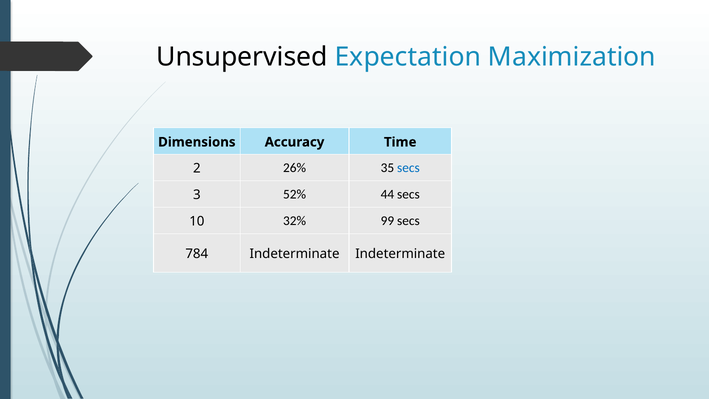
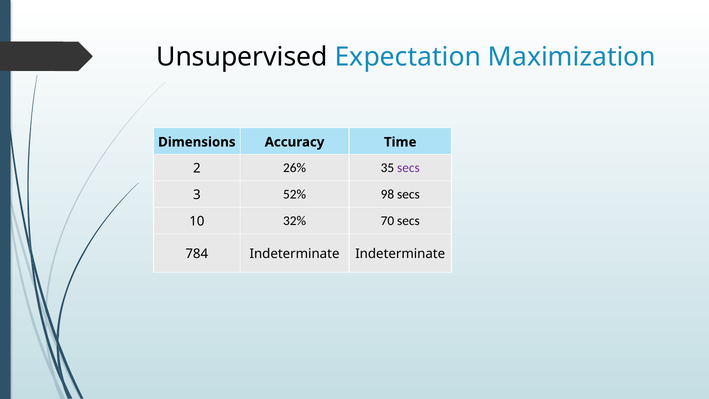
secs colour: blue -> purple (408, 168)
44: 44 -> 98 (387, 194)
99: 99 -> 70 (387, 221)
